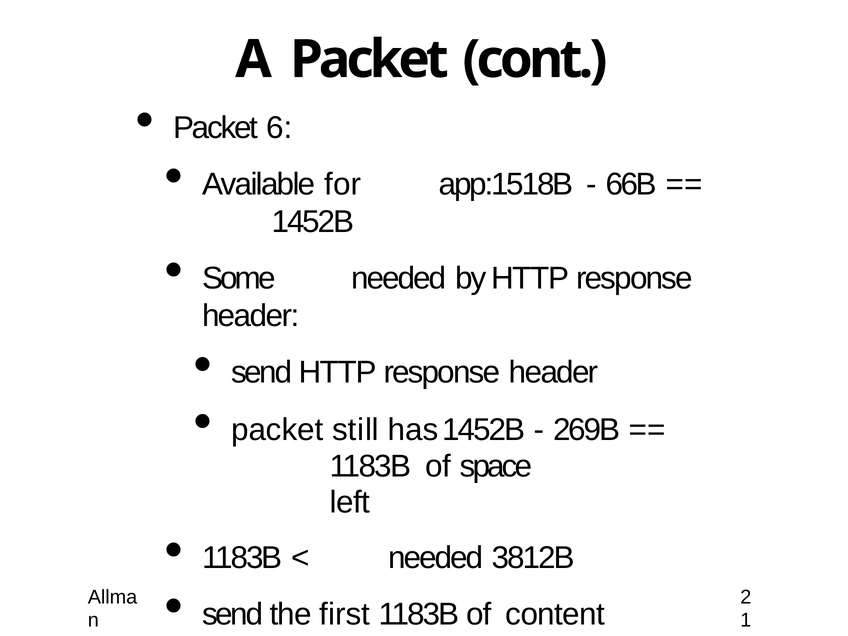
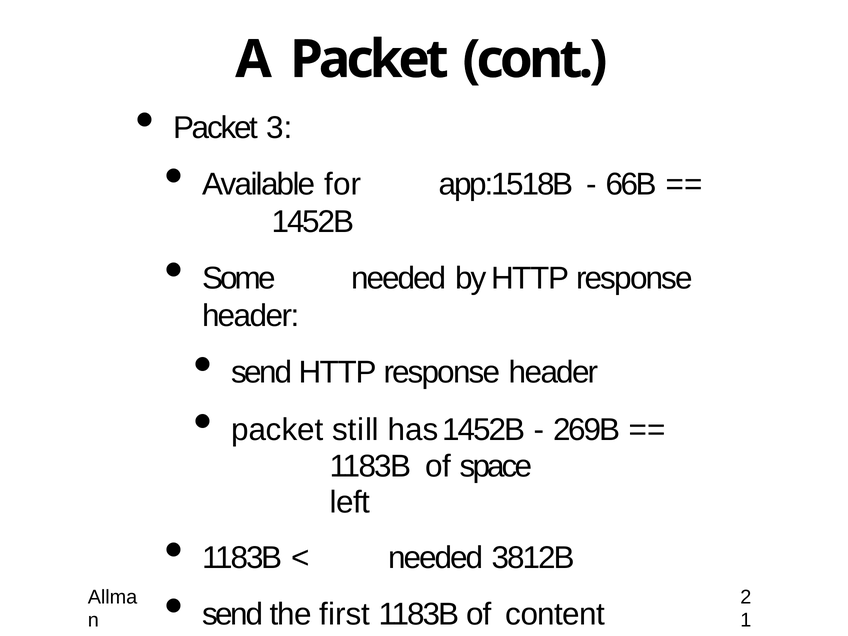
6: 6 -> 3 (279, 128)
